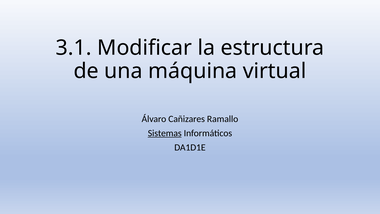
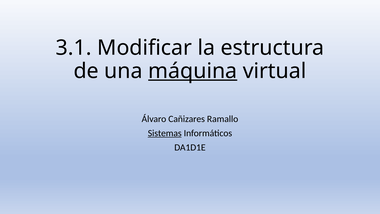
máquina underline: none -> present (193, 71)
